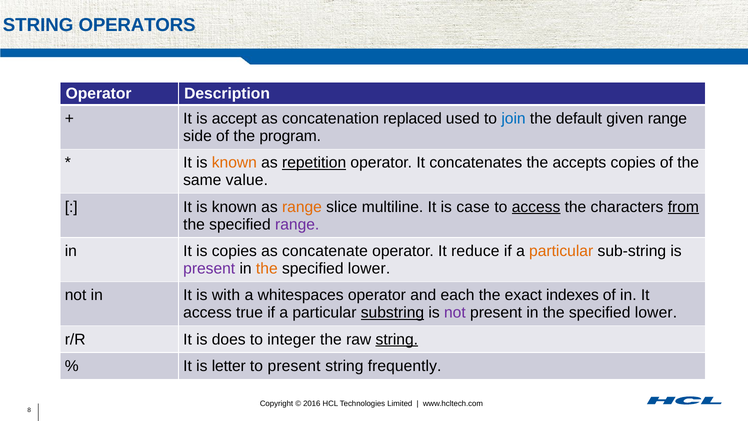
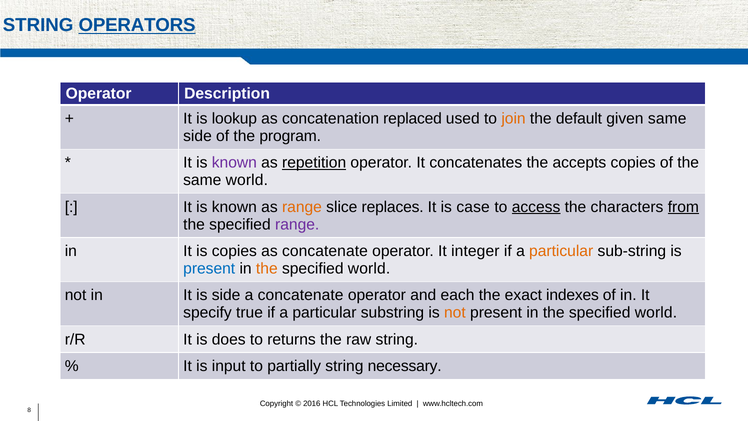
OPERATORS underline: none -> present (137, 25)
accept: accept -> lookup (234, 119)
join colour: blue -> orange (514, 119)
given range: range -> same (667, 119)
known colour: orange -> purple (234, 163)
same value: value -> world (247, 180)
multiline: multiline -> replaces (393, 207)
reduce: reduce -> integer (475, 251)
present colour: purple -> blue (209, 268)
lower: lower -> world (369, 268)
is with: with -> side (226, 295)
a whitespaces: whitespaces -> concatenate (301, 295)
access: access -> specify (207, 312)
substring underline: present -> none (392, 312)
not colour: purple -> orange (455, 312)
lower: lower -> world (656, 312)
integer: integer -> returns (292, 339)
string underline: present -> none (397, 339)
letter: letter -> input (229, 366)
to present: present -> partially (294, 366)
frequently: frequently -> necessary (405, 366)
